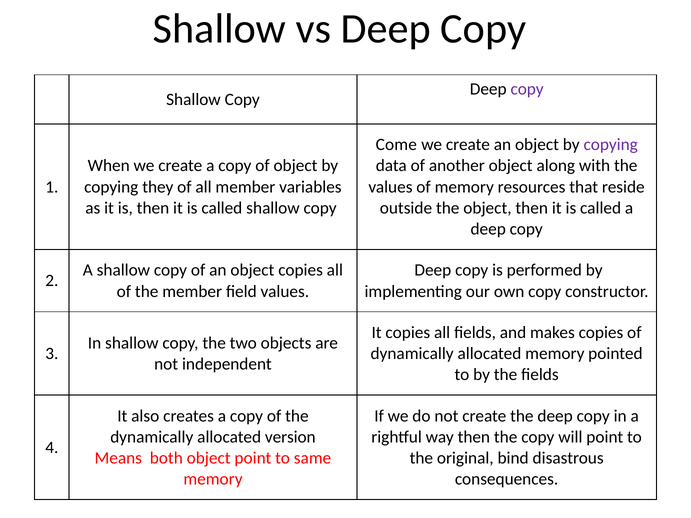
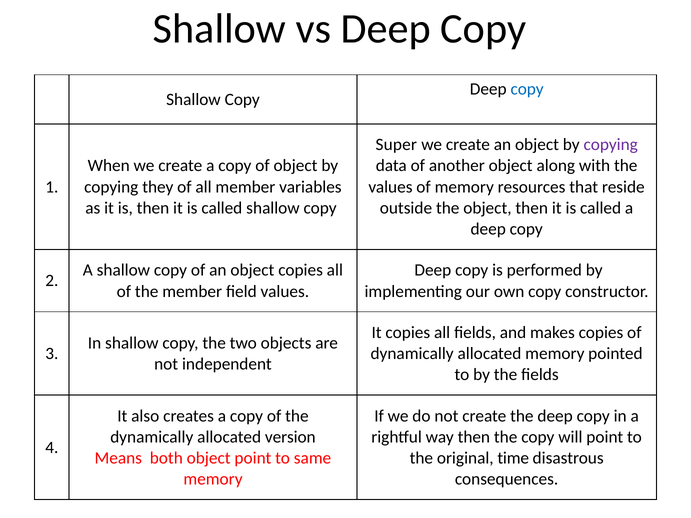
copy colour: purple -> blue (527, 89)
Come: Come -> Super (396, 145)
bind: bind -> time (513, 458)
